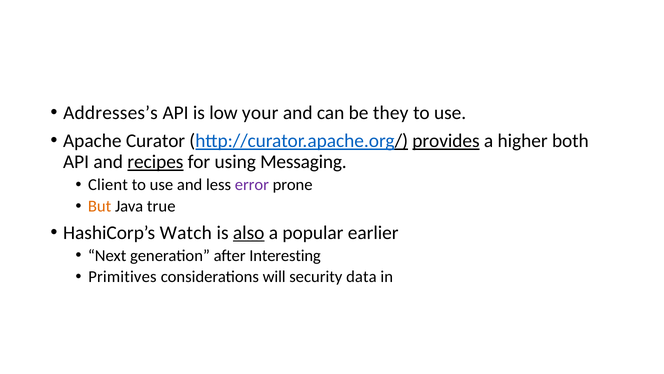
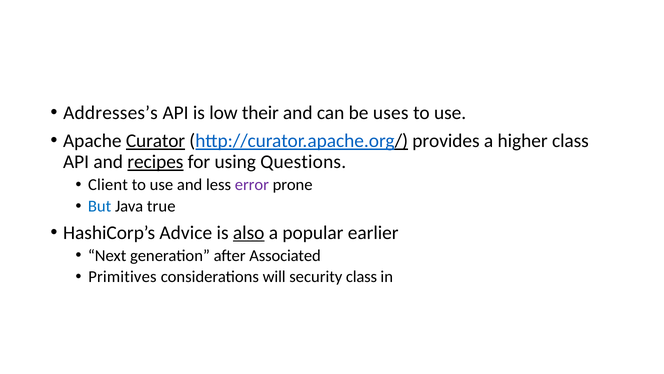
your: your -> their (260, 113)
they: they -> uses (391, 113)
Curator underline: none -> present (156, 141)
provides underline: present -> none (446, 141)
higher both: both -> class (570, 141)
Messaging: Messaging -> Questions (303, 162)
But colour: orange -> blue (100, 206)
Watch: Watch -> Advice (186, 232)
Interesting: Interesting -> Associated (285, 255)
security data: data -> class (361, 277)
